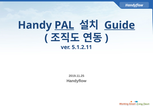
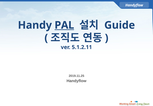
Guide underline: present -> none (120, 25)
